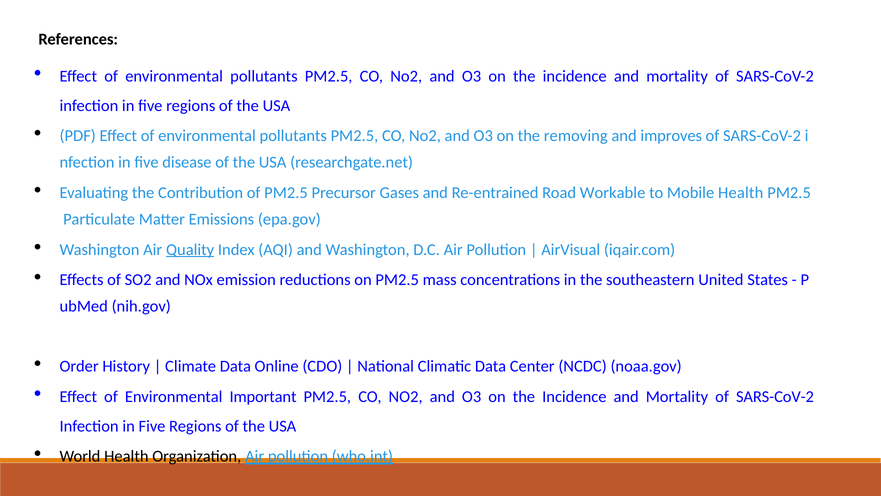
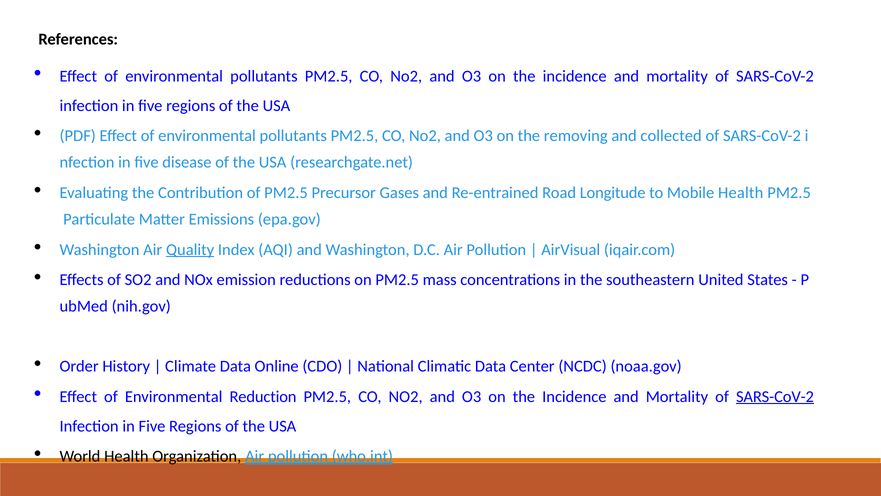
improves: improves -> collected (671, 136)
Workable: Workable -> Longitude (613, 193)
Important: Important -> Reduction (263, 396)
SARS-CoV-2 underline: none -> present (775, 396)
